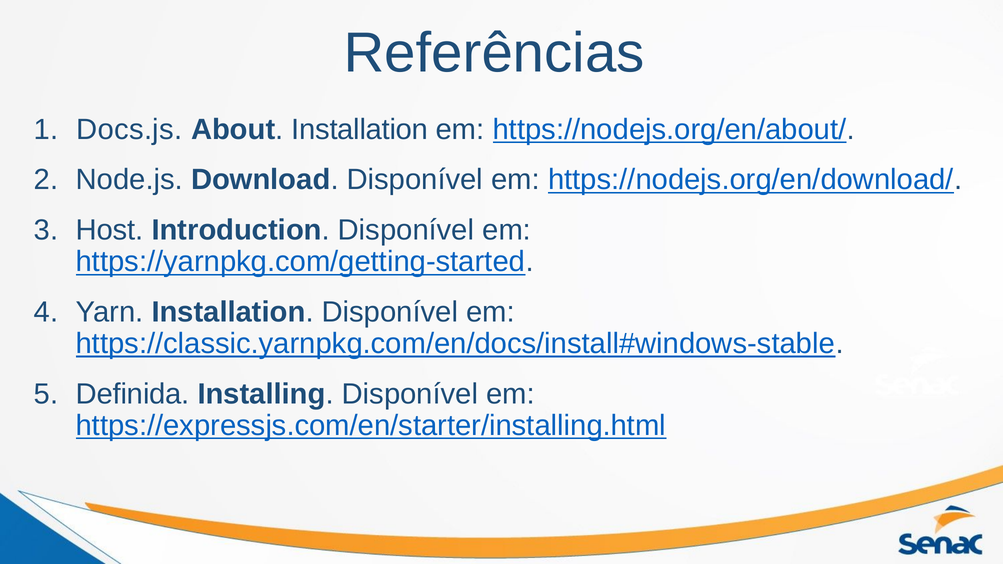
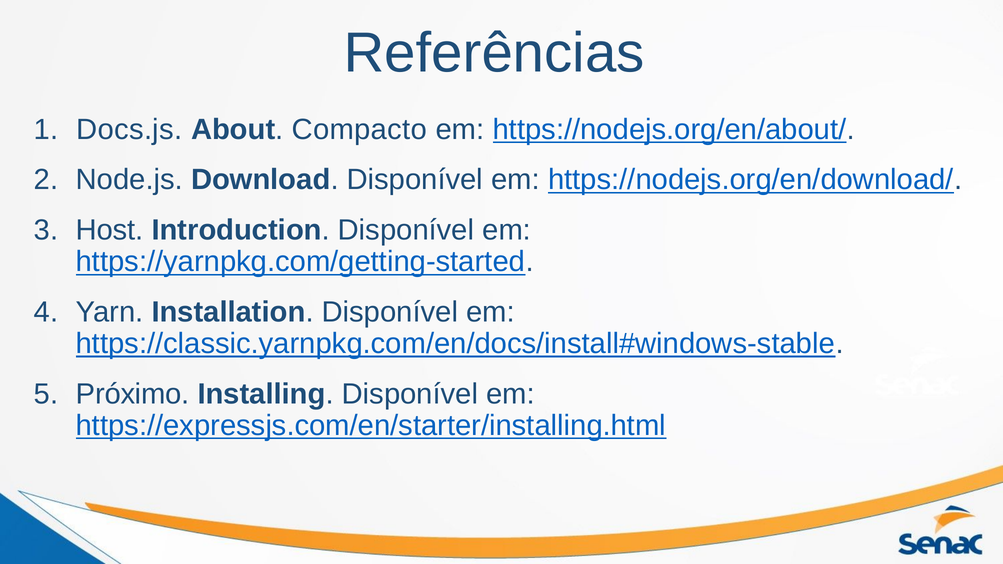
About Installation: Installation -> Compacto (359, 129)
Definida: Definida -> Próximo (133, 394)
